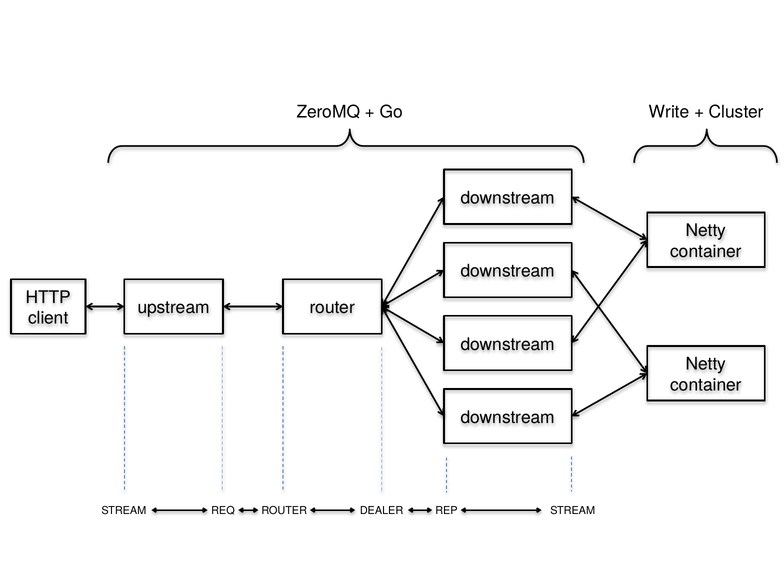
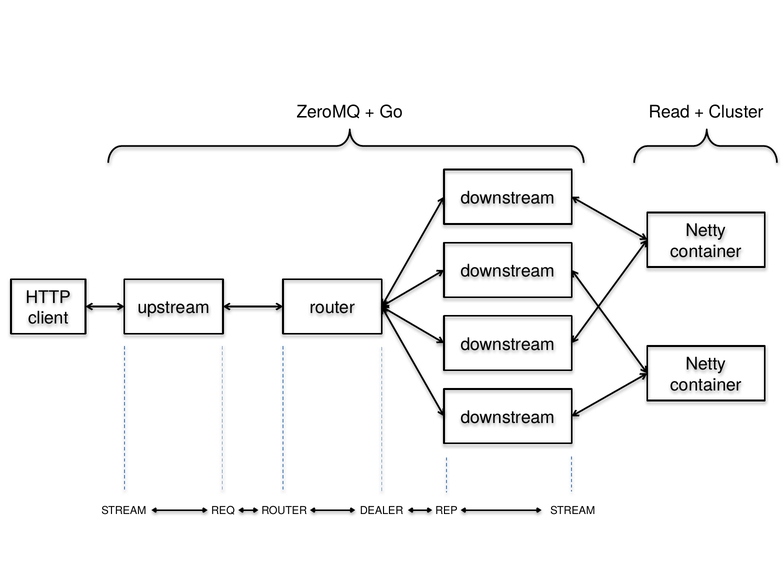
Write: Write -> Read (669, 112)
